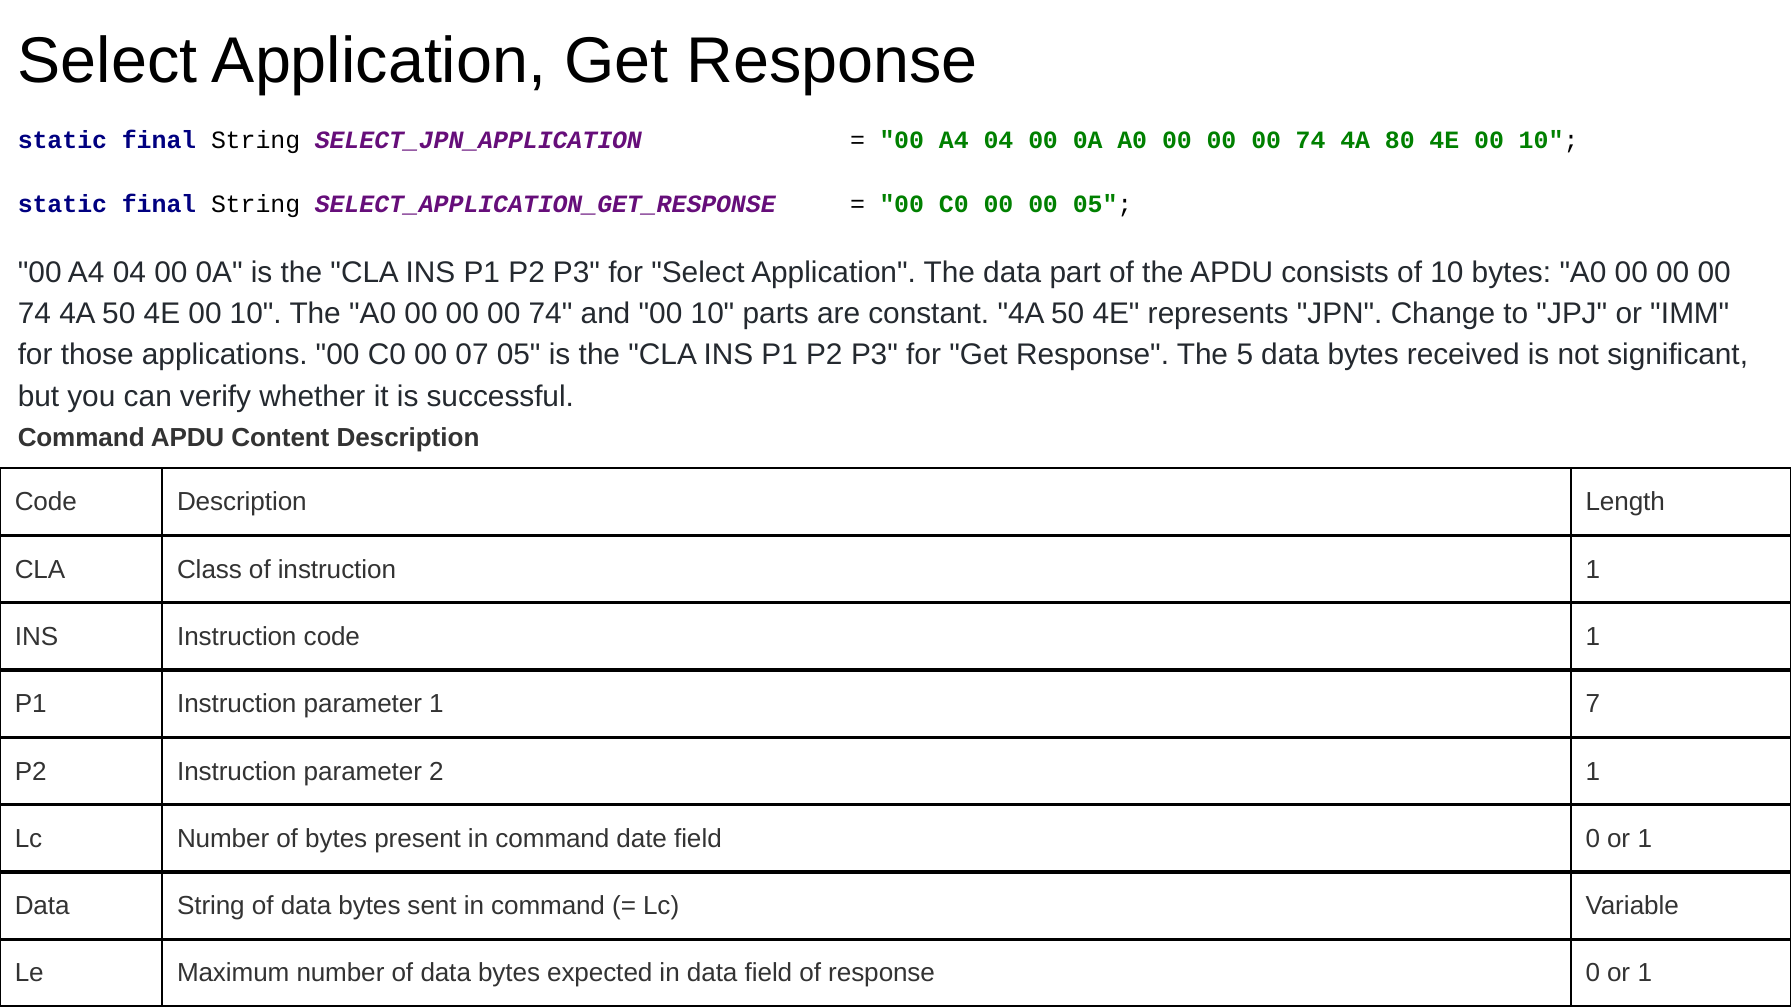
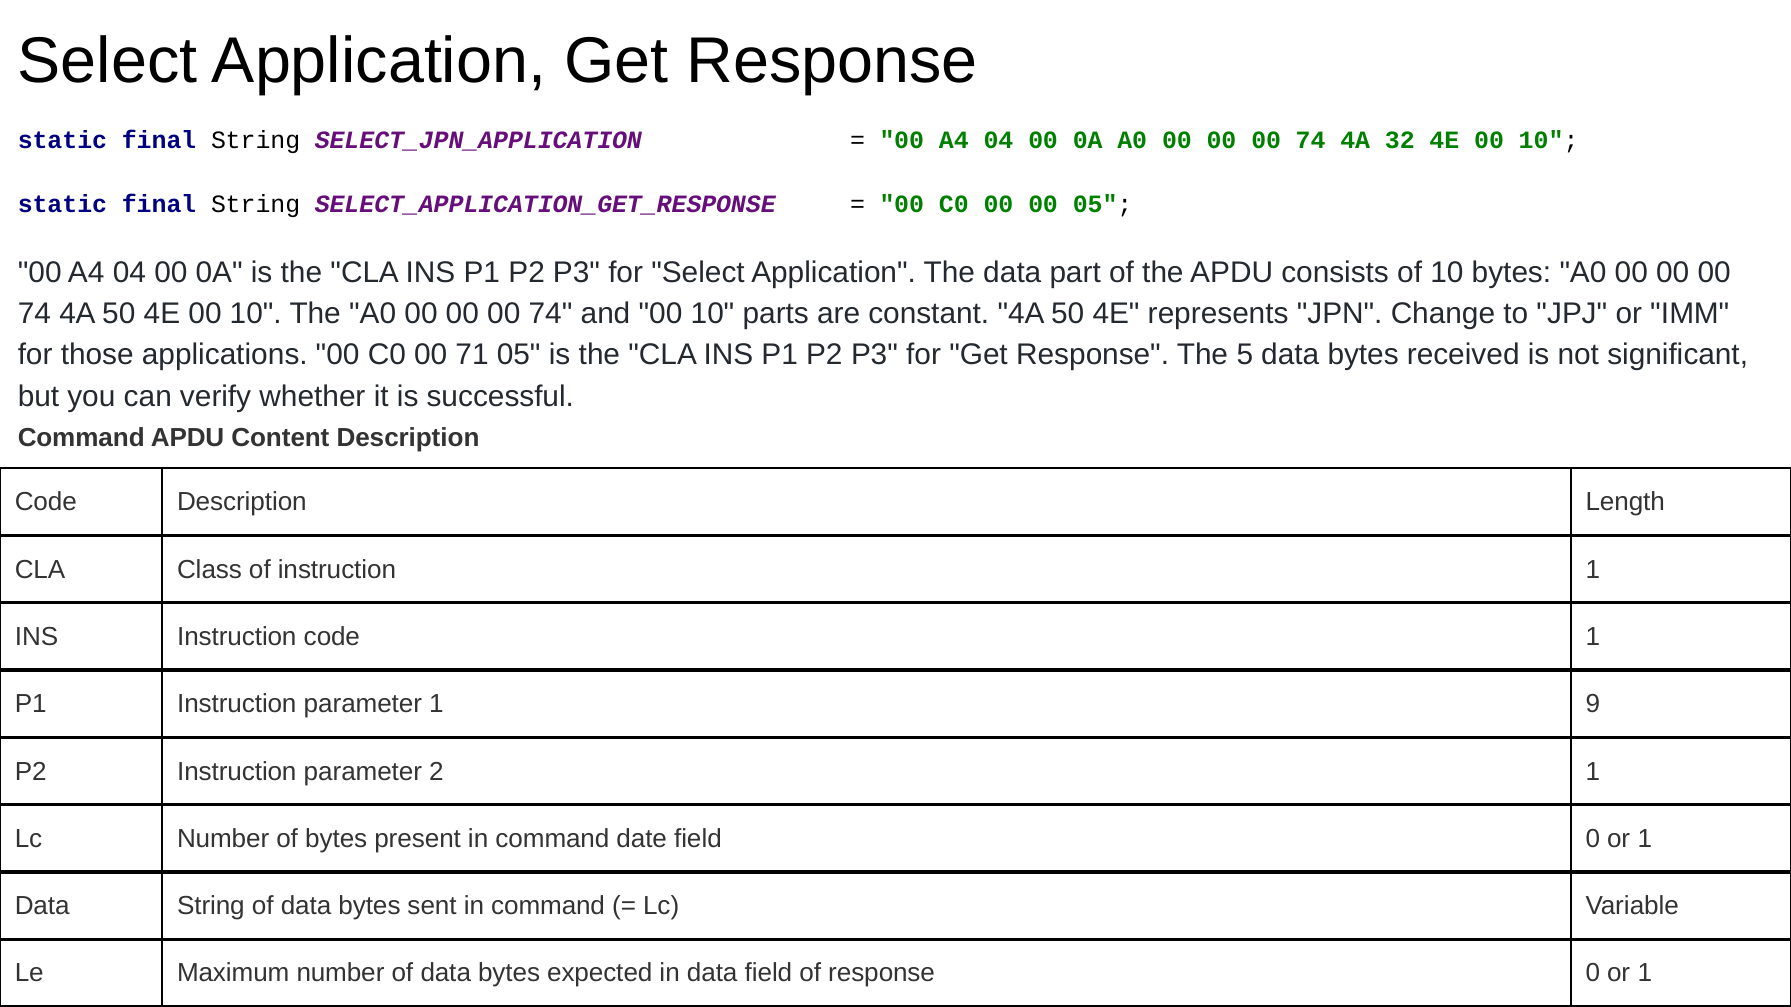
80: 80 -> 32 (1400, 141)
07: 07 -> 71 (472, 355)
7: 7 -> 9 (1593, 704)
